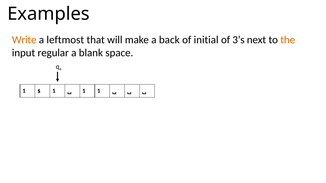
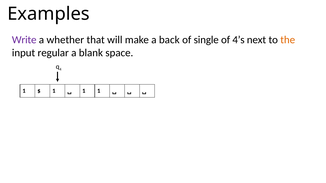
Write colour: orange -> purple (24, 40)
leftmost: leftmost -> whether (65, 40)
initial: initial -> single (206, 40)
3’s: 3’s -> 4’s (239, 40)
